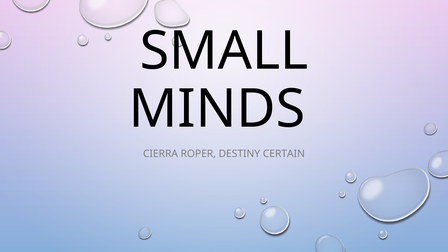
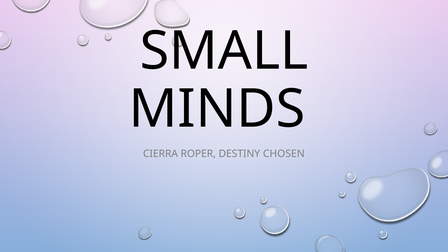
CERTAIN: CERTAIN -> CHOSEN (284, 154)
